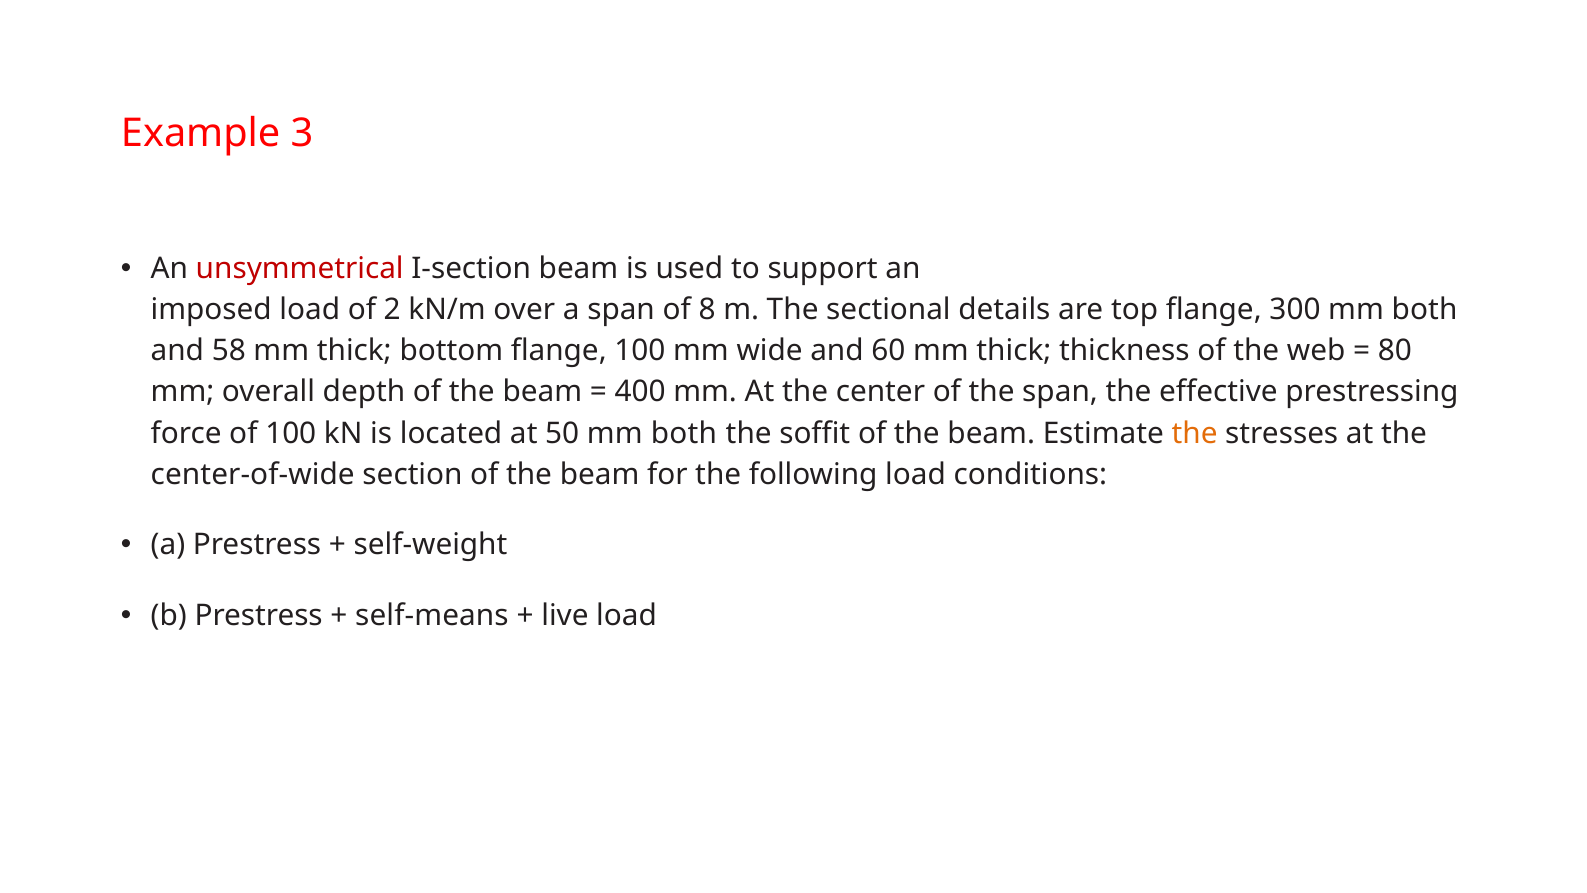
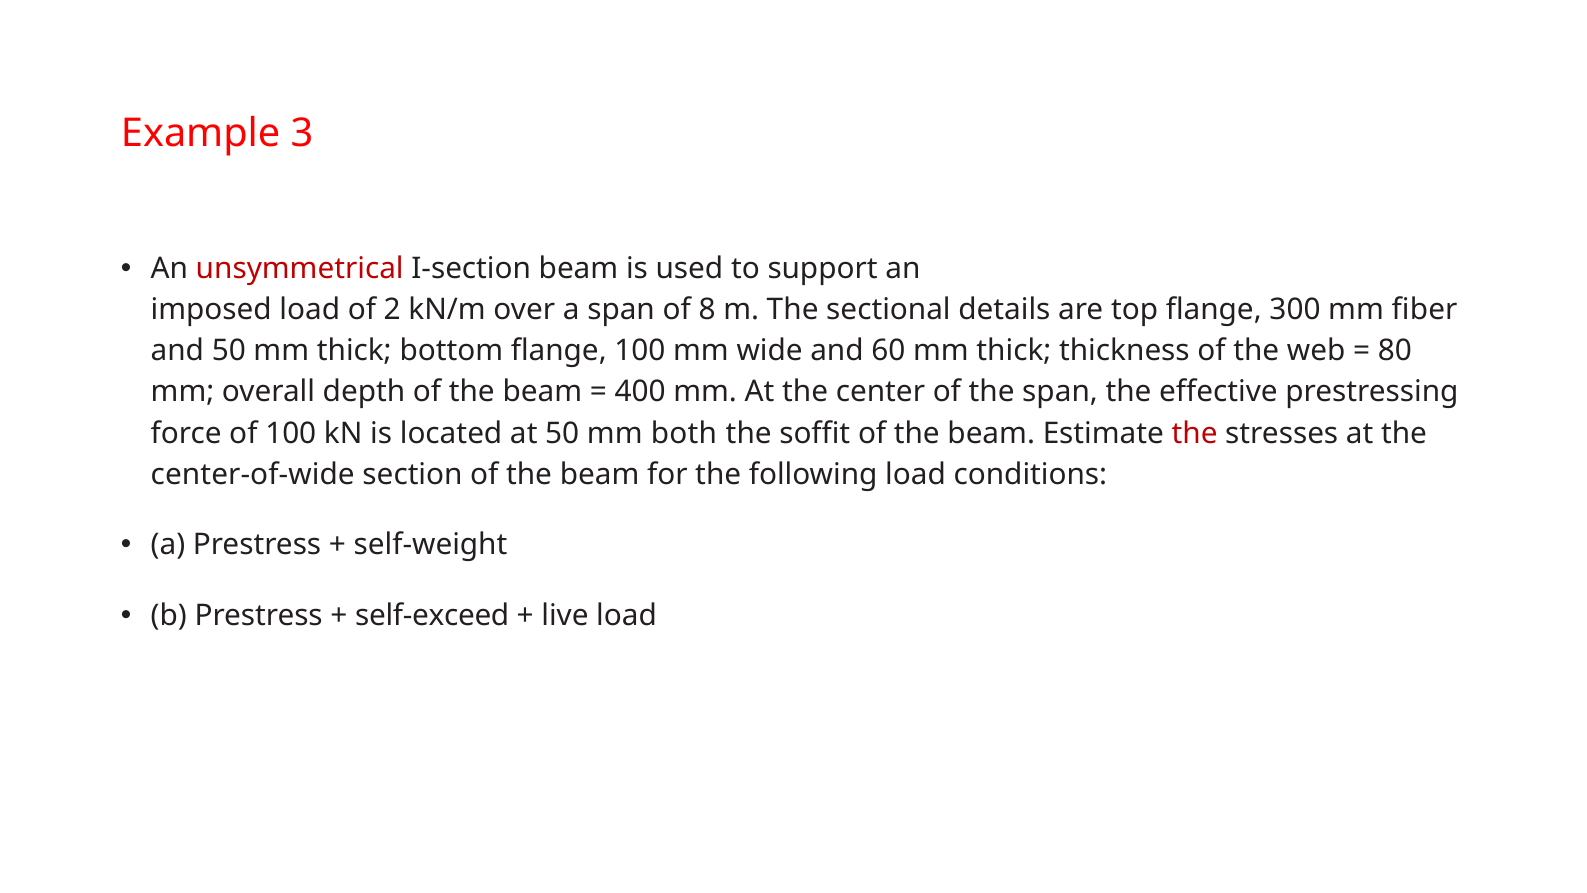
300 mm both: both -> fiber (1425, 310)
and 58: 58 -> 50 (229, 351)
the colour: orange -> red (1195, 433)
self-means: self-means -> self-exceed (432, 616)
